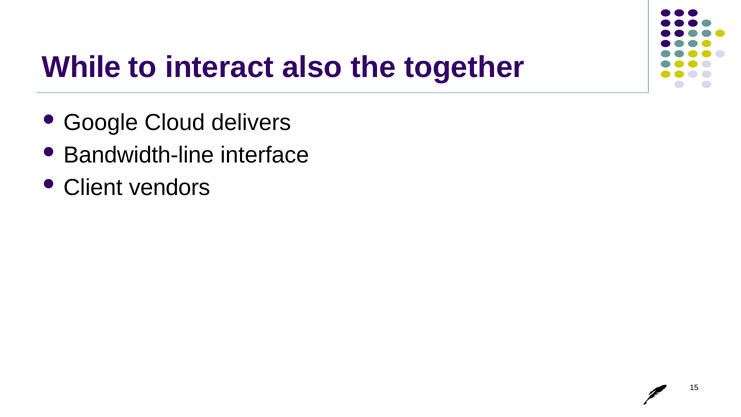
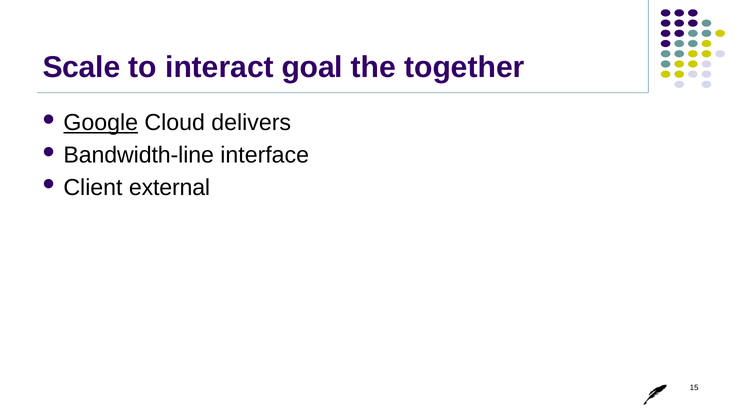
While: While -> Scale (81, 67)
also: also -> goal (312, 67)
Google underline: none -> present (101, 123)
vendors: vendors -> external (170, 188)
